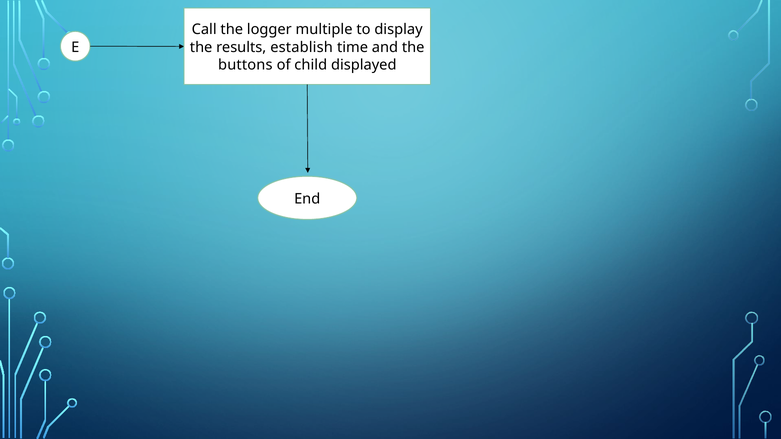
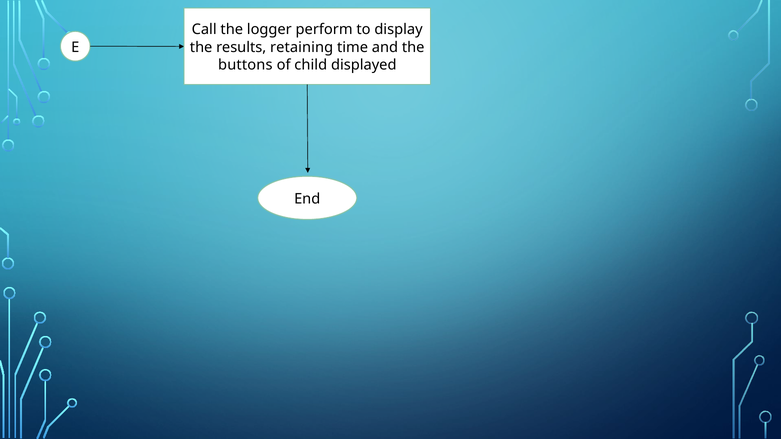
multiple: multiple -> perform (324, 30)
establish: establish -> retaining (302, 47)
